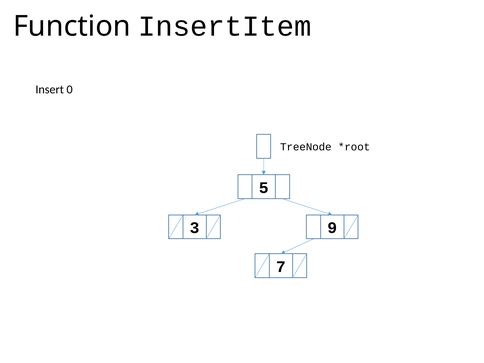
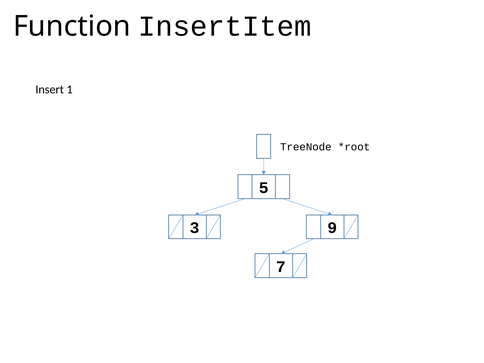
0: 0 -> 1 (70, 90)
